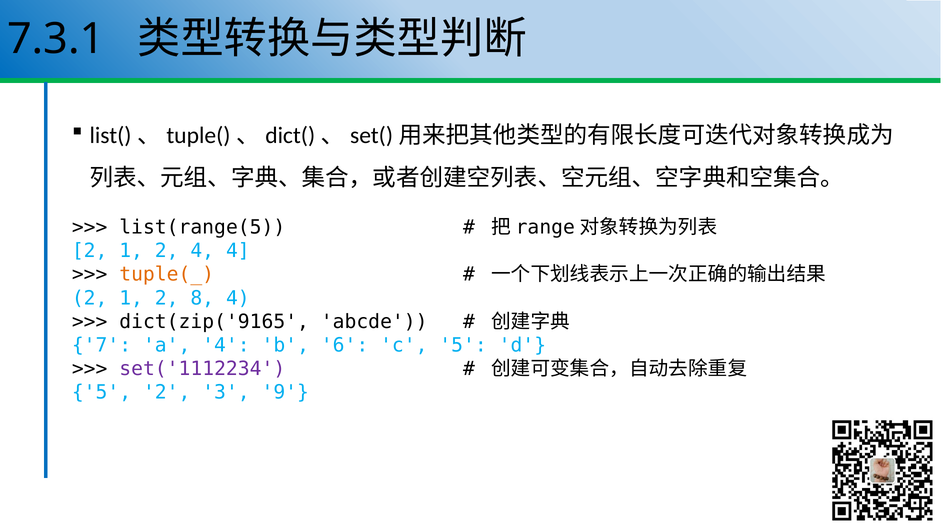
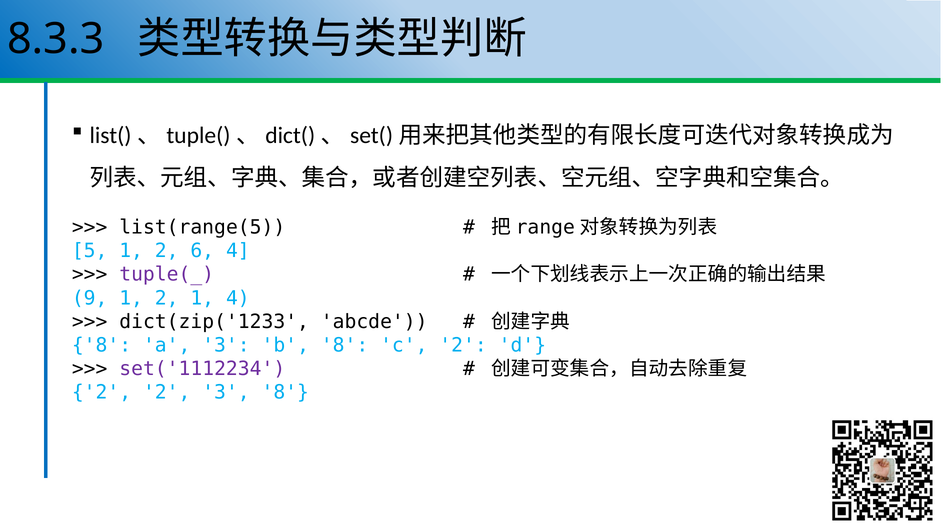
7.3.1: 7.3.1 -> 8.3.3 (56, 39)
2: 2 -> 5 (90, 251)
2 4: 4 -> 6 (202, 251)
tuple(_ colour: orange -> purple (167, 275)
2: 2 -> 9 (90, 298)
2 8: 8 -> 1 (202, 298)
dict(zip('9165: dict(zip('9165 -> dict(zip('1233 (214, 322)
7: 7 -> 8 (102, 345)
a 4: 4 -> 3 (226, 345)
b 6: 6 -> 8 (345, 345)
c 5: 5 -> 2 (463, 345)
5: 5 -> 2 (102, 393)
3 9: 9 -> 8 (285, 393)
